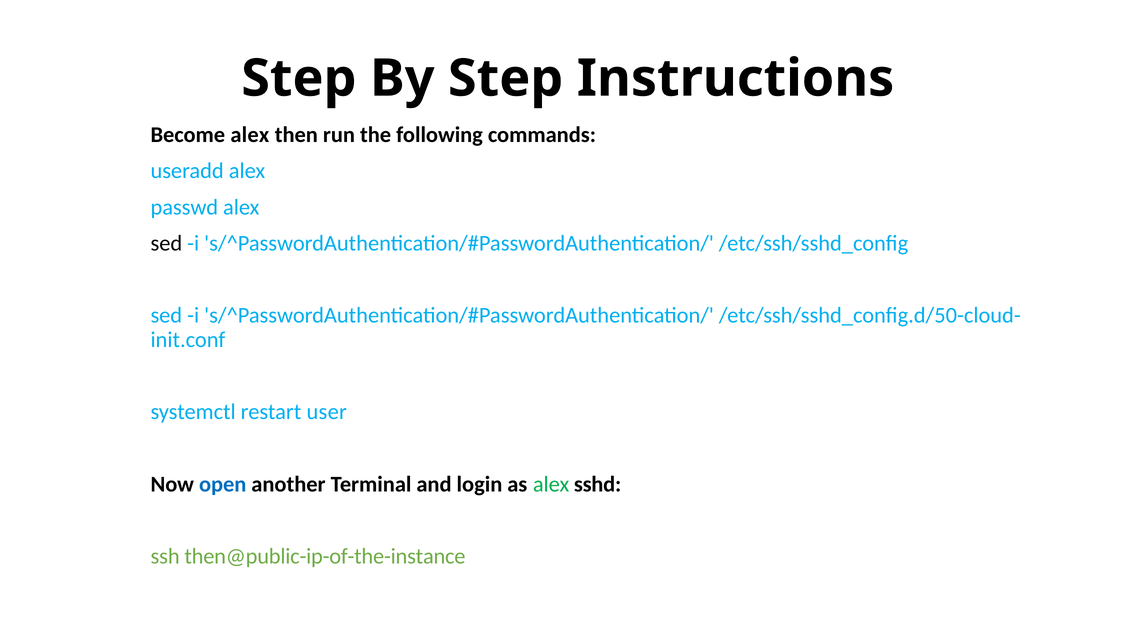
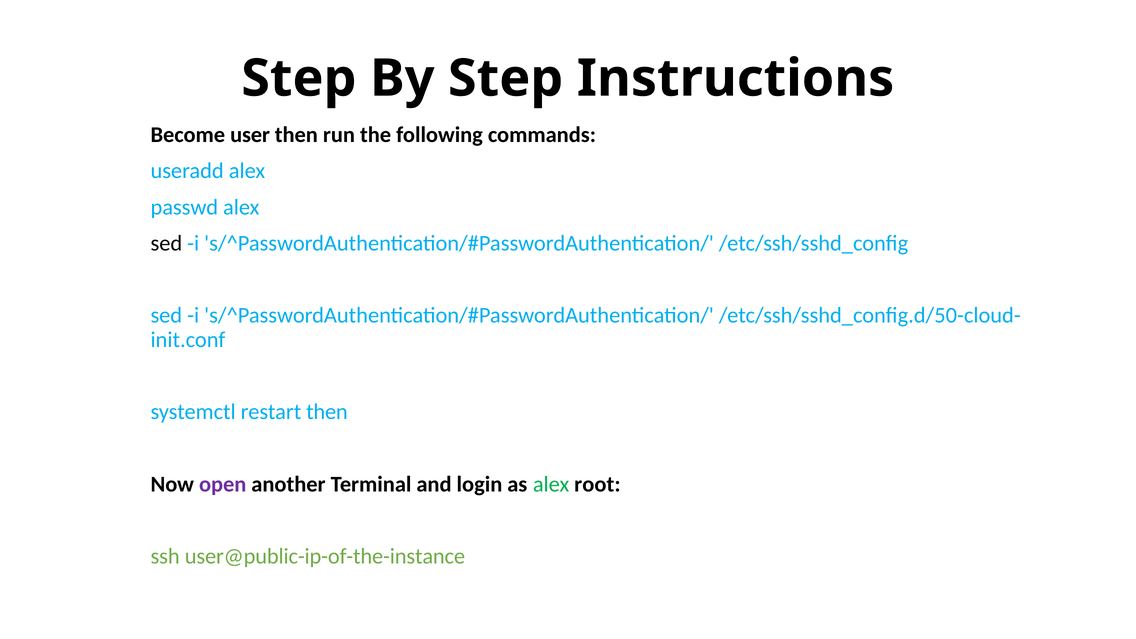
Become alex: alex -> user (250, 135)
restart user: user -> then (327, 412)
open colour: blue -> purple (223, 484)
sshd: sshd -> root (597, 484)
then@public-ip-of-the-instance: then@public-ip-of-the-instance -> user@public-ip-of-the-instance (325, 556)
